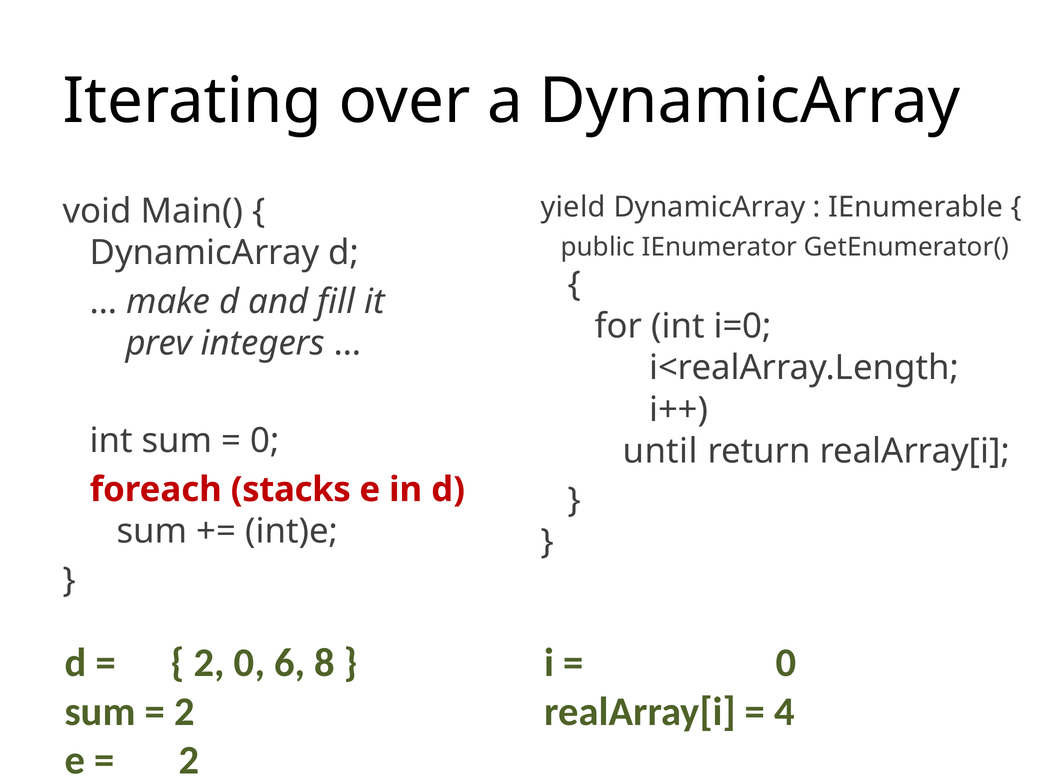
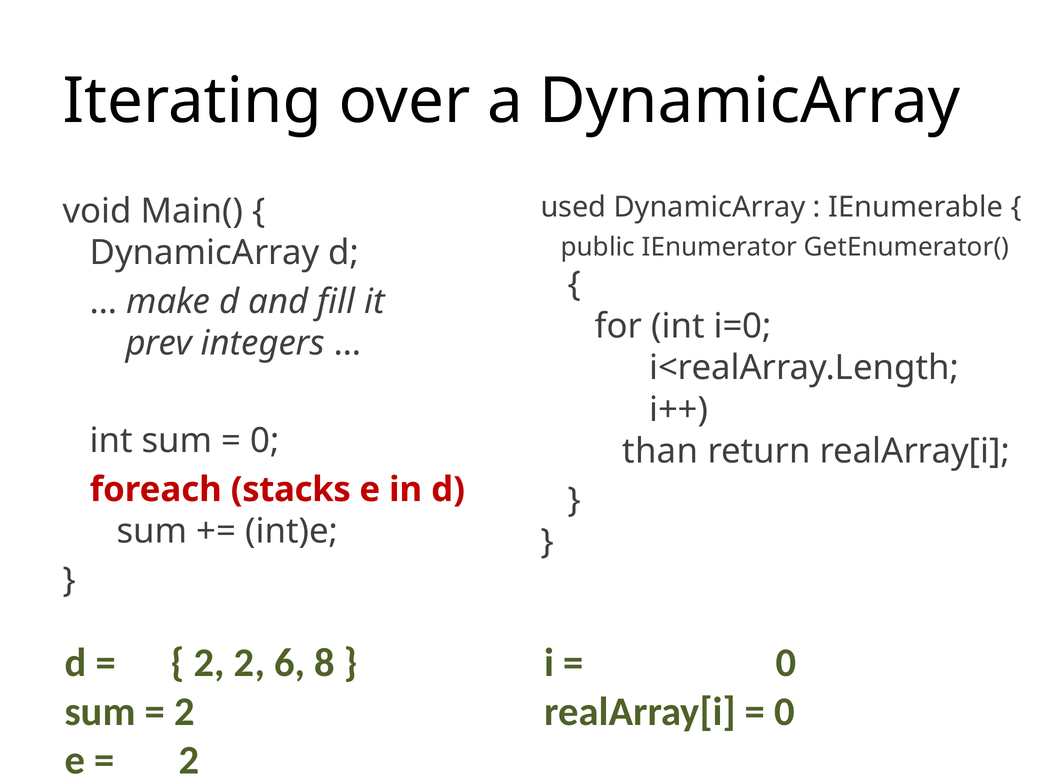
yield: yield -> used (573, 207)
until: until -> than (660, 451)
2 0: 0 -> 2 (249, 662)
4: 4 -> 0 (784, 711)
